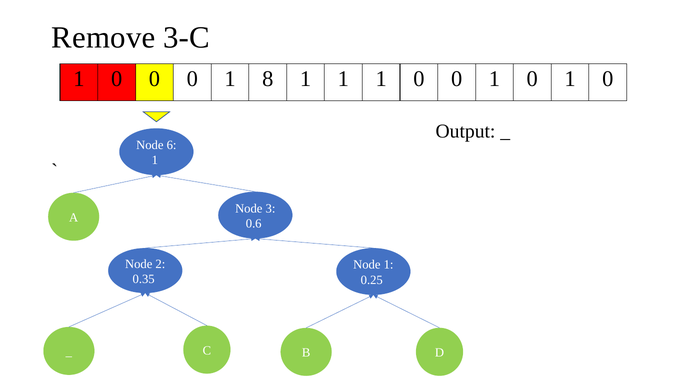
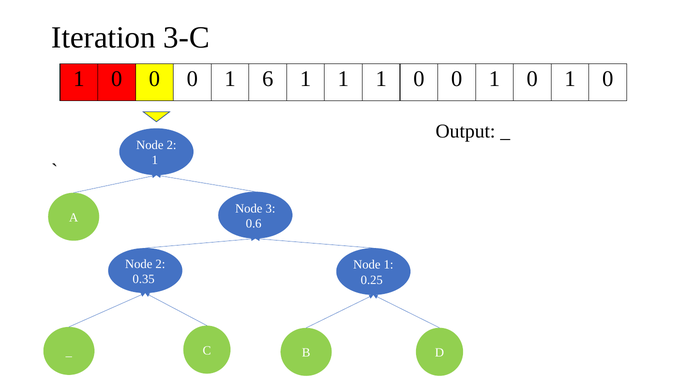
Remove: Remove -> Iteration (104, 37)
8: 8 -> 6 (268, 79)
6: 6 -> 2 (172, 145)
